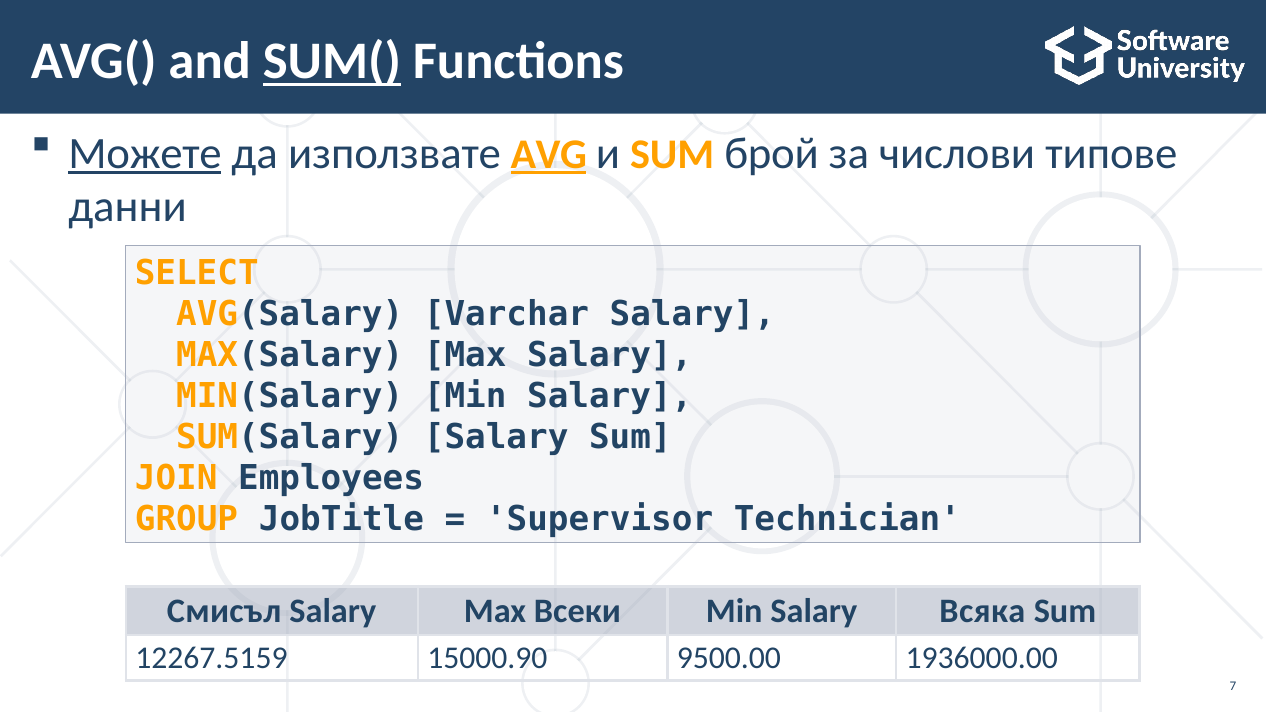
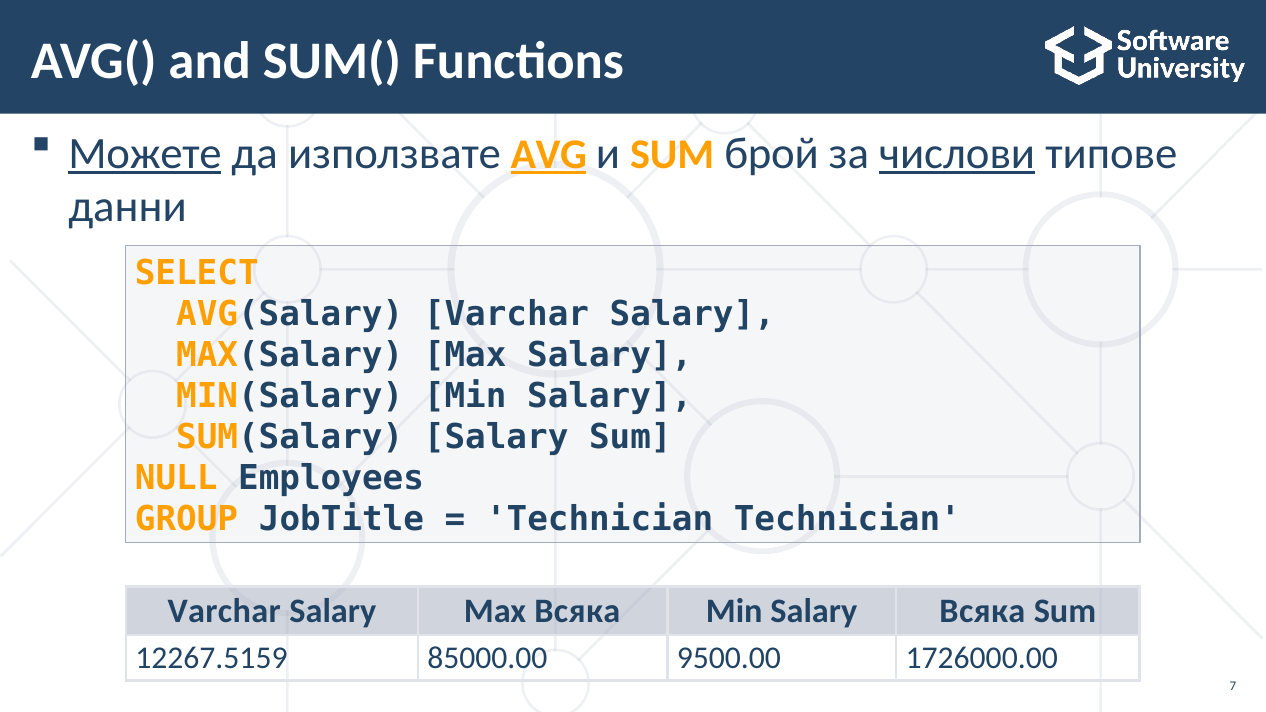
SUM( underline: present -> none (332, 62)
числови underline: none -> present (957, 153)
JOIN: JOIN -> NULL (176, 478)
Supervisor: Supervisor -> Technician (600, 520)
Смисъл: Смисъл -> Varchar (224, 612)
Max Всеки: Всеки -> Всяка (577, 612)
15000.90: 15000.90 -> 85000.00 (487, 659)
1936000.00: 1936000.00 -> 1726000.00 (982, 659)
